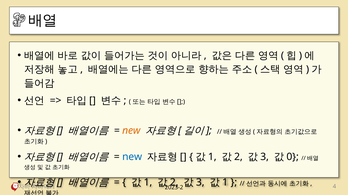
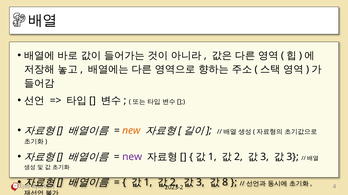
new colour: blue -> purple (132, 158)
0: 0 -> 3 (293, 158)
1: 1 -> 8 (225, 183)
